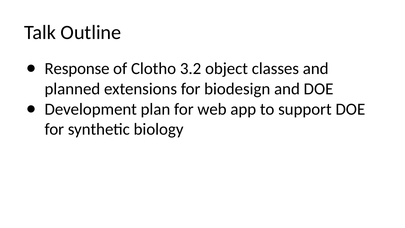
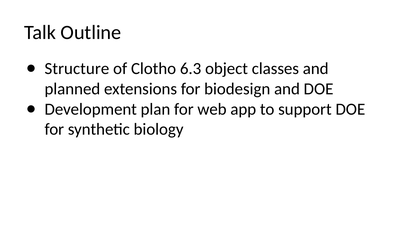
Response: Response -> Structure (77, 69)
3.2: 3.2 -> 6.3 (191, 69)
